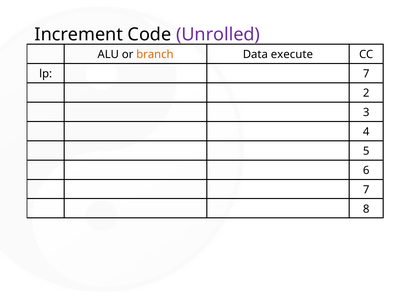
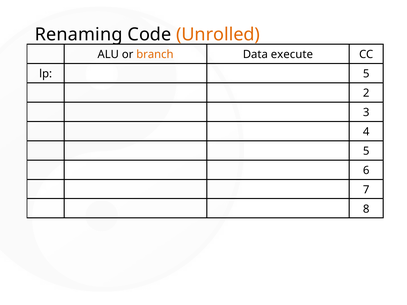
Increment: Increment -> Renaming (79, 35)
Unrolled colour: purple -> orange (218, 35)
lp 7: 7 -> 5 (366, 74)
